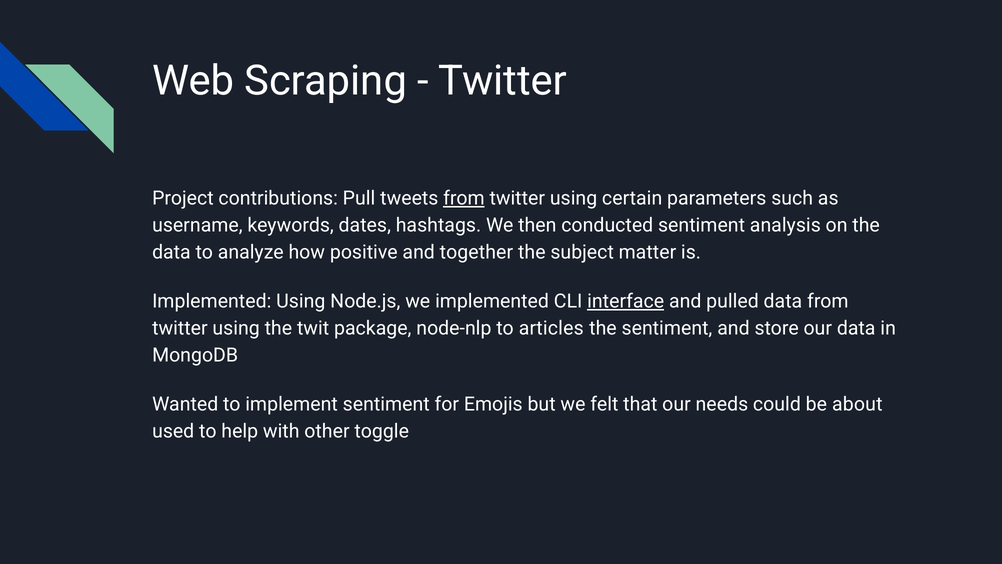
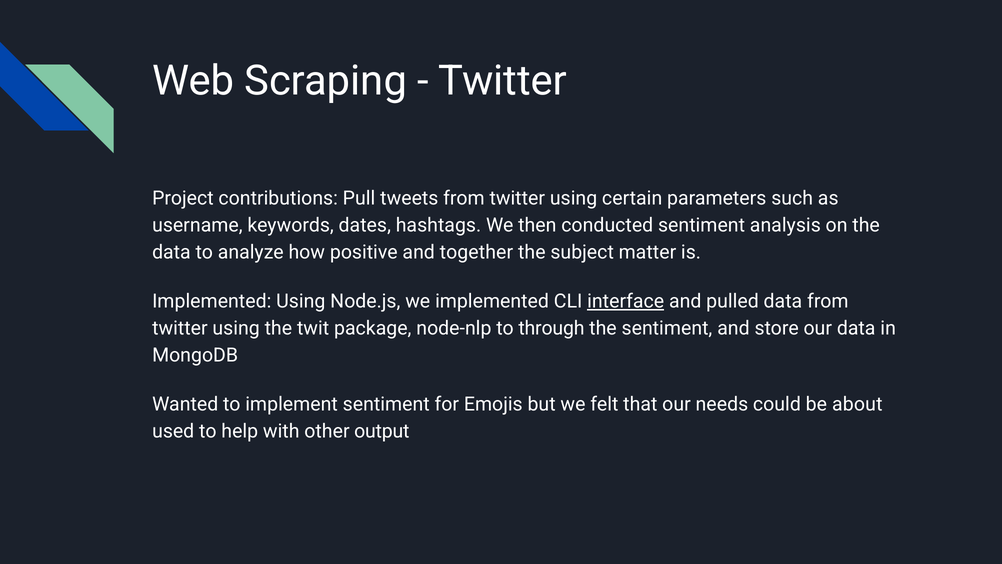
from underline: present -> none (464, 198)
articles: articles -> through (551, 328)
toggle: toggle -> output (382, 431)
